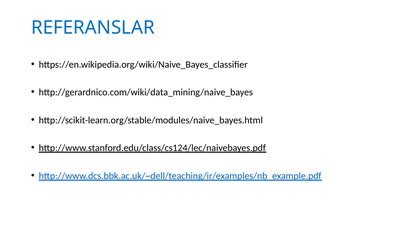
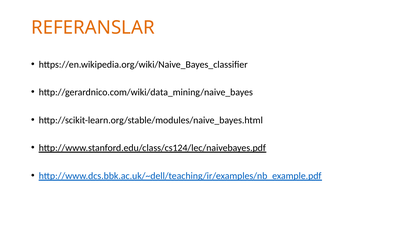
REFERANSLAR colour: blue -> orange (93, 28)
